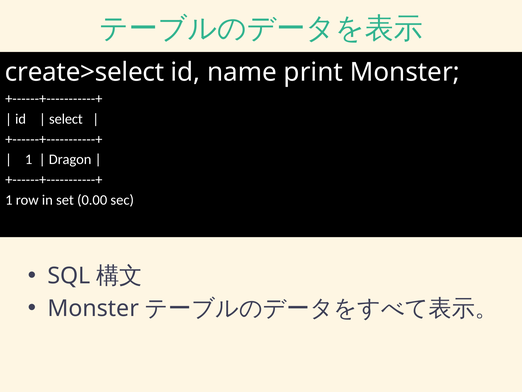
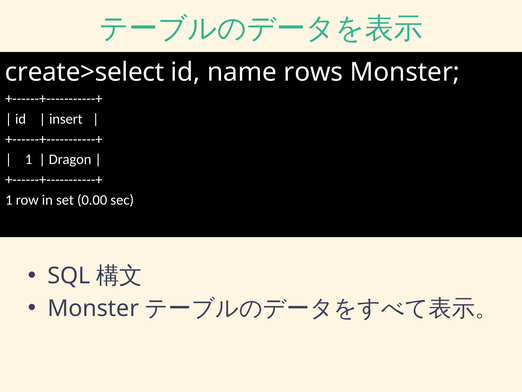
print: print -> rows (313, 72)
select: select -> insert (66, 119)
